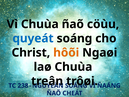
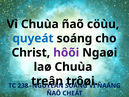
hôõi colour: orange -> purple (66, 52)
